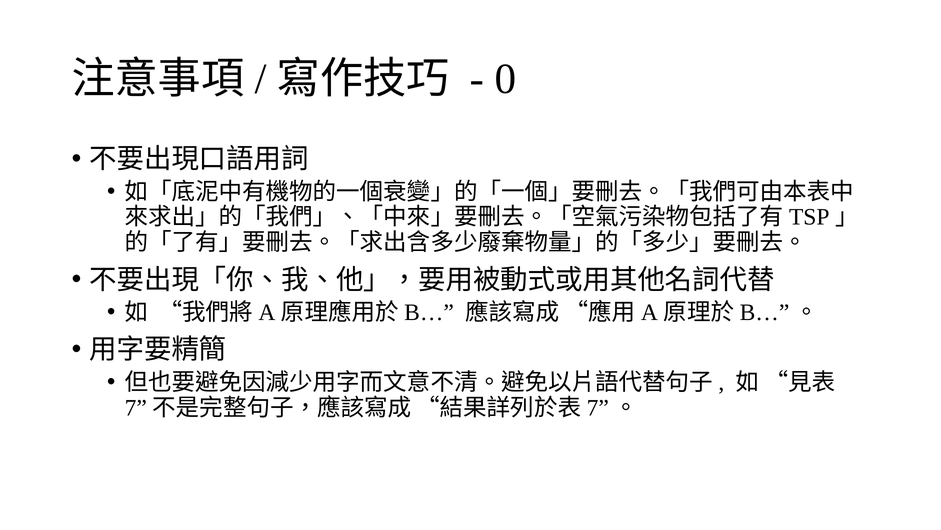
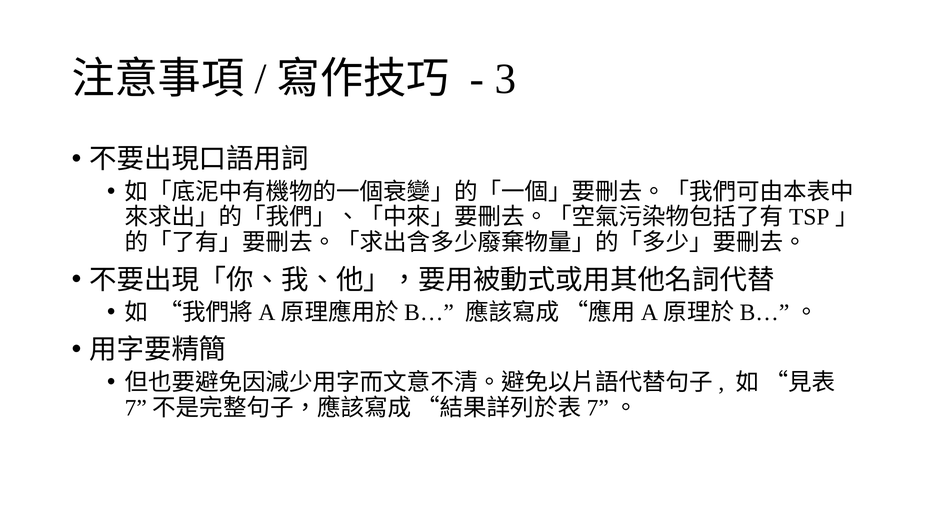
0: 0 -> 3 (505, 79)
